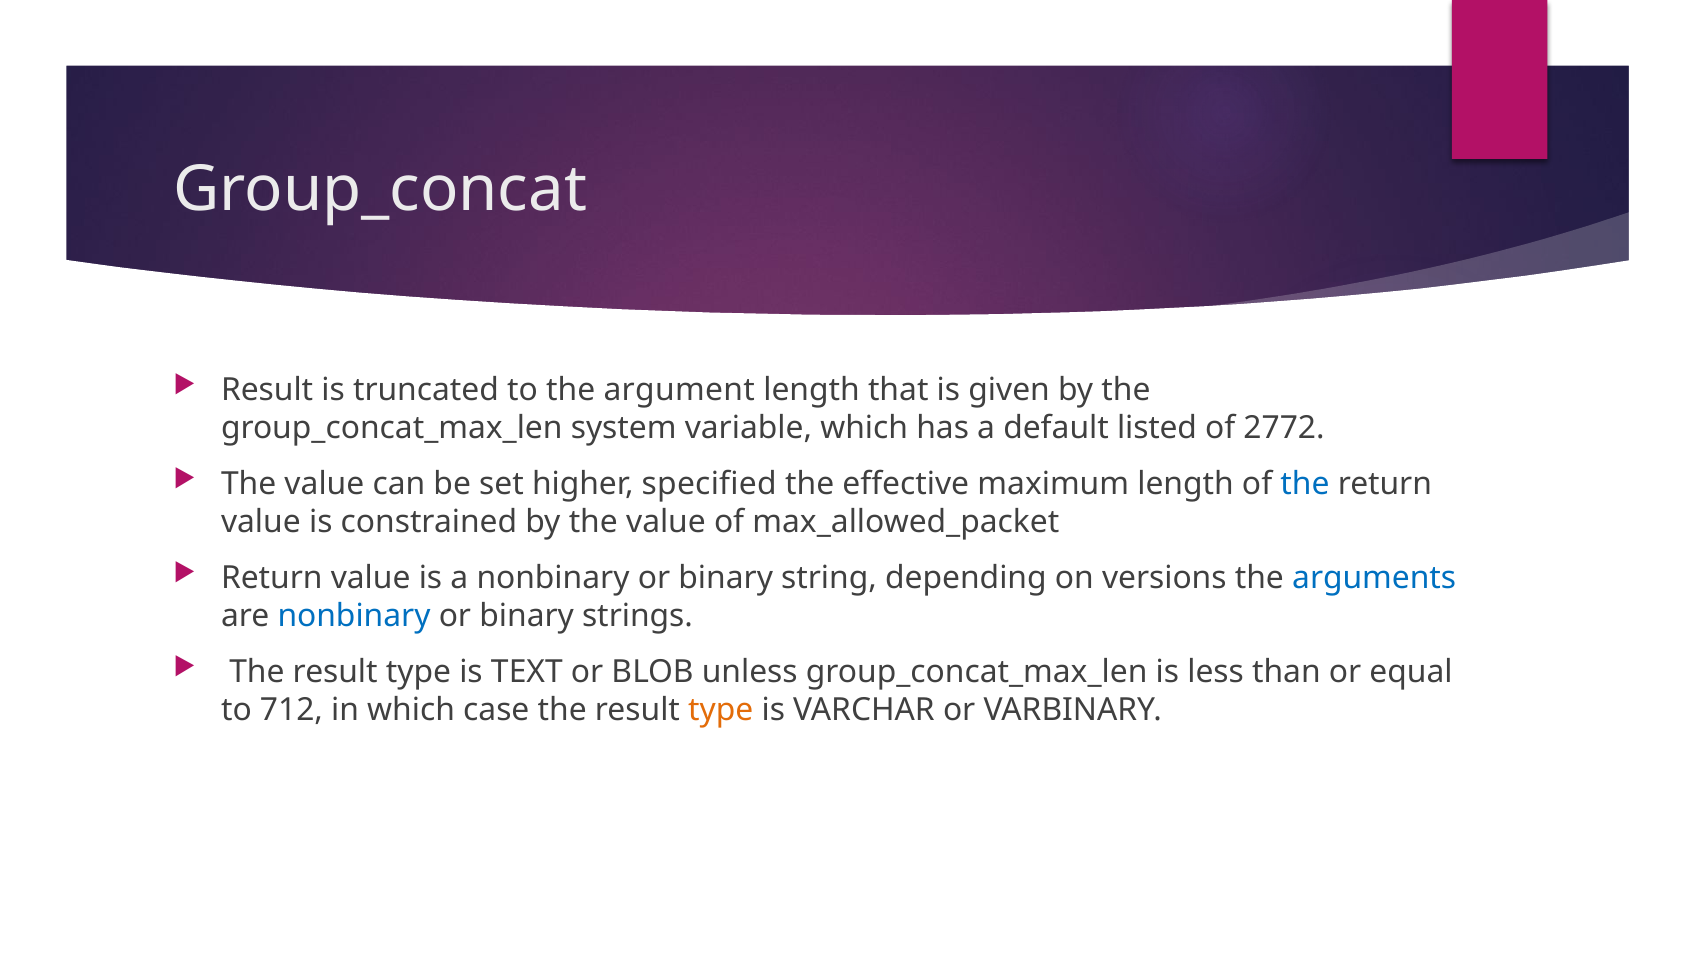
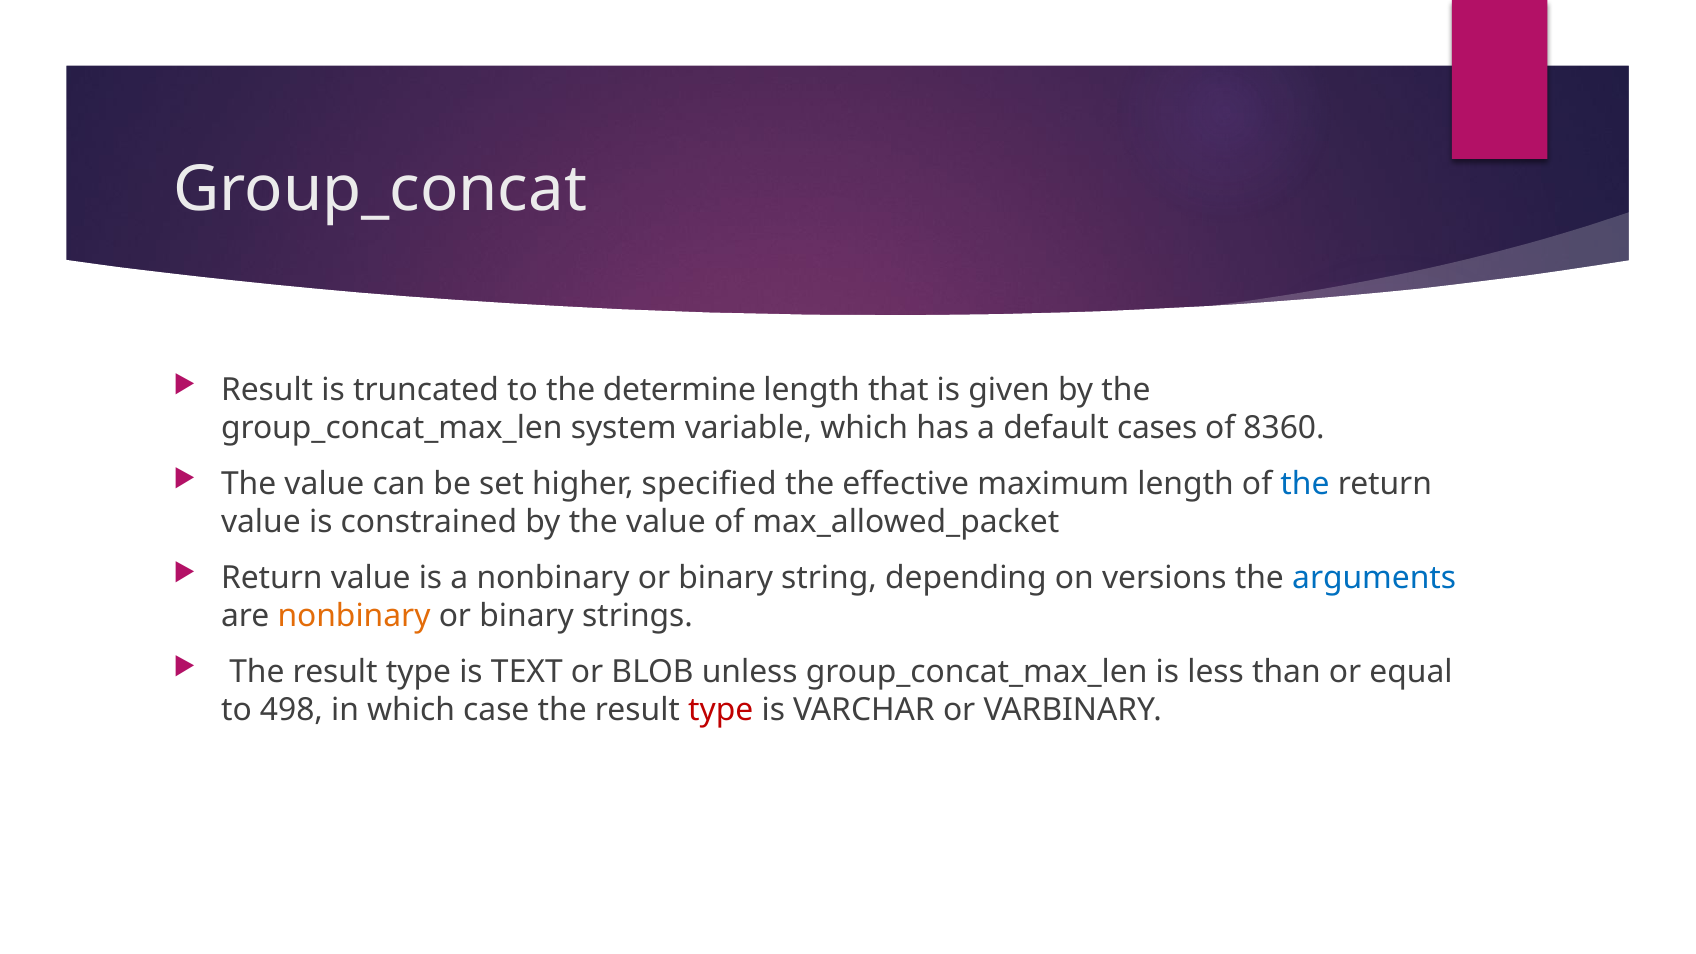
argument: argument -> determine (679, 390)
listed: listed -> cases (1157, 428)
2772: 2772 -> 8360 (1284, 428)
nonbinary colour: blue -> orange (354, 616)
712: 712 -> 498 (291, 710)
type colour: orange -> red (721, 710)
